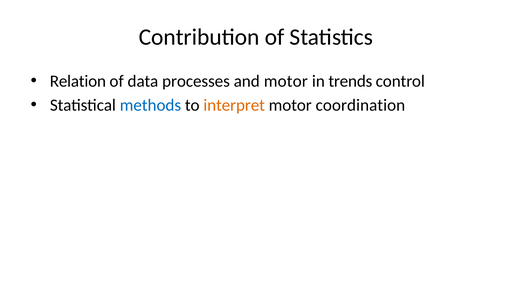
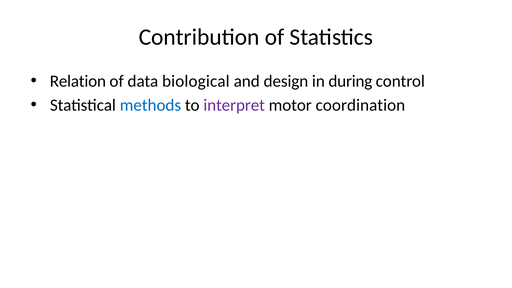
processes: processes -> biological (196, 81)
and motor: motor -> design (286, 81)
trends: trends -> during (350, 81)
interpret colour: orange -> purple (234, 105)
